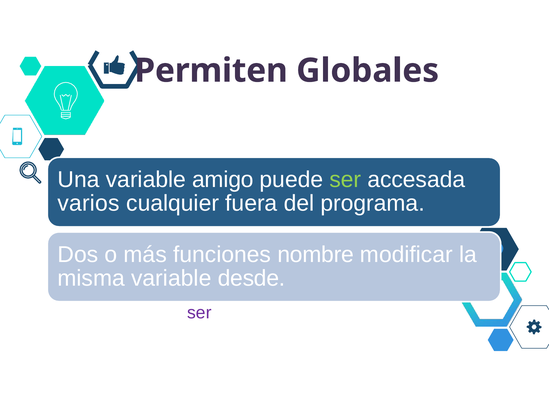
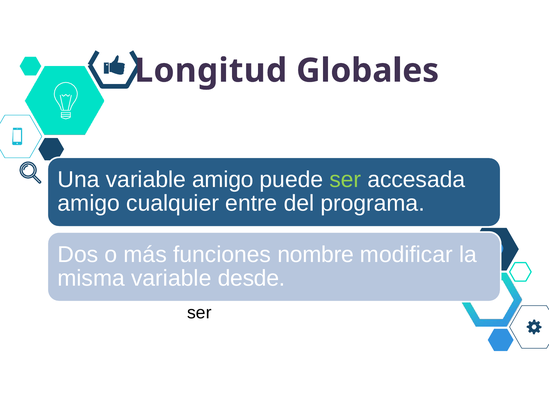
Permiten: Permiten -> Longitud (211, 71)
varios: varios -> amigo (89, 203)
fuera: fuera -> entre (251, 203)
ser colour: purple -> black (199, 313)
